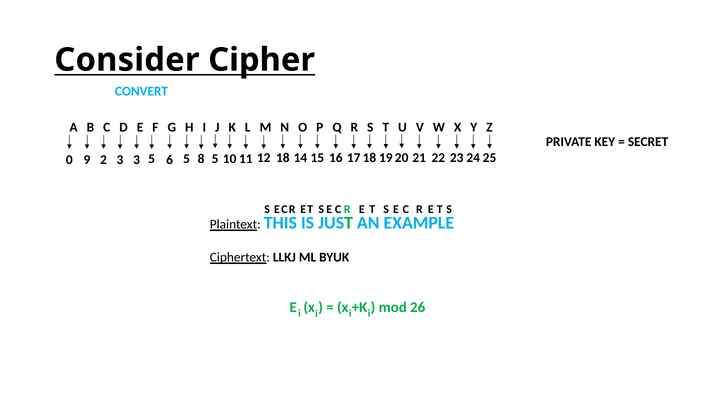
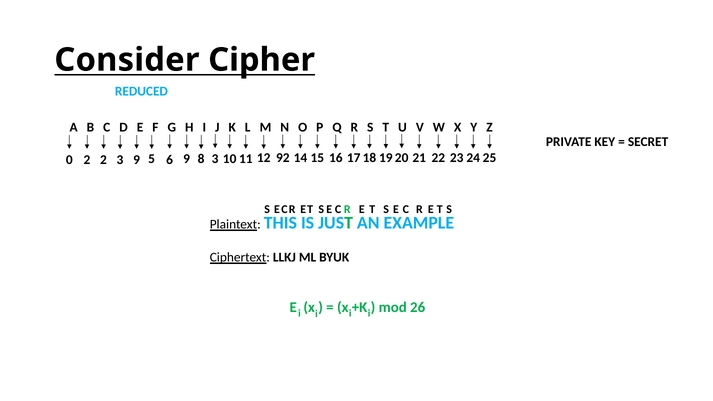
CONVERT: CONVERT -> REDUCED (141, 91)
0 9: 9 -> 2 (87, 160)
3 3: 3 -> 9 (137, 160)
6 5: 5 -> 9 (187, 159)
8 5: 5 -> 3 (215, 159)
18: 18 -> 92 (283, 158)
